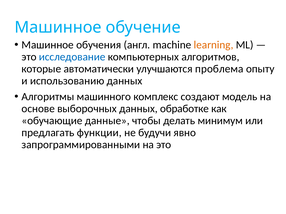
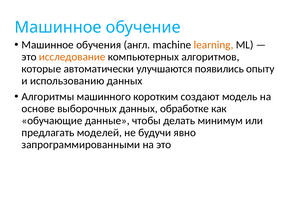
исследование colour: blue -> orange (72, 57)
проблема: проблема -> появились (219, 69)
комплекс: комплекс -> коротким (156, 97)
функции: функции -> моделей (99, 133)
